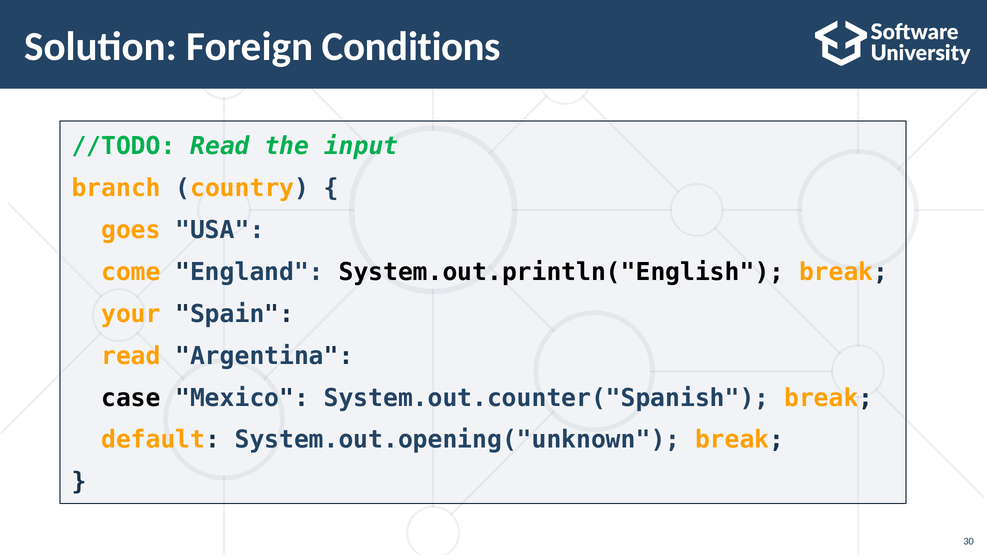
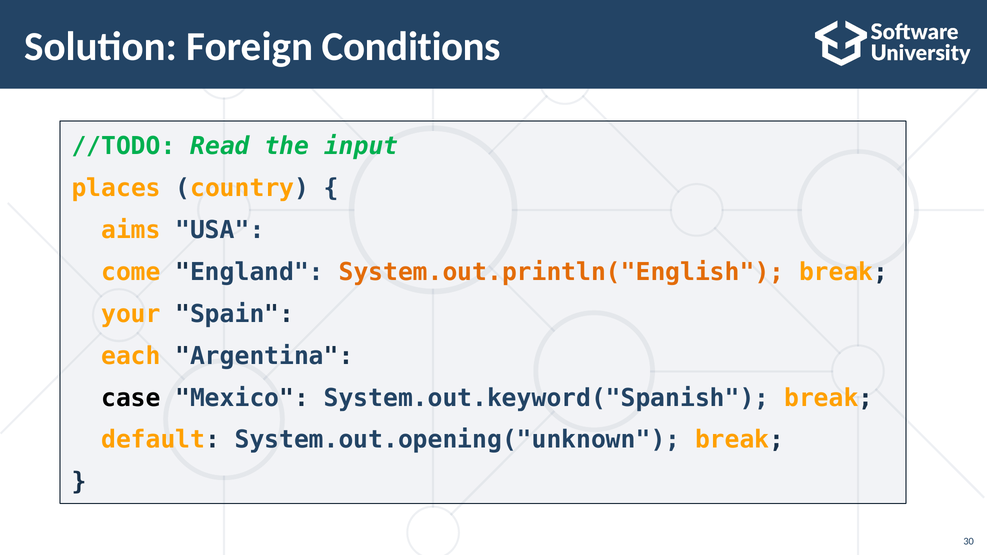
branch: branch -> places (116, 188)
goes: goes -> aims (131, 230)
System.out.println("English colour: black -> orange (561, 272)
read: read -> each (131, 356)
System.out.counter("Spanish: System.out.counter("Spanish -> System.out.keyword("Spanish (547, 398)
